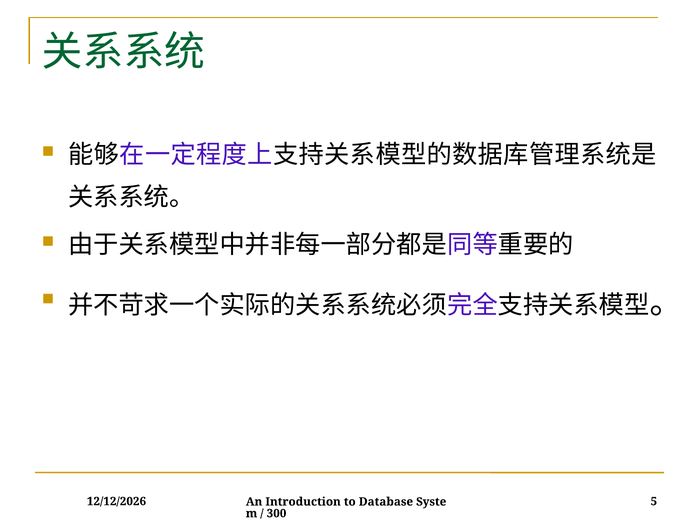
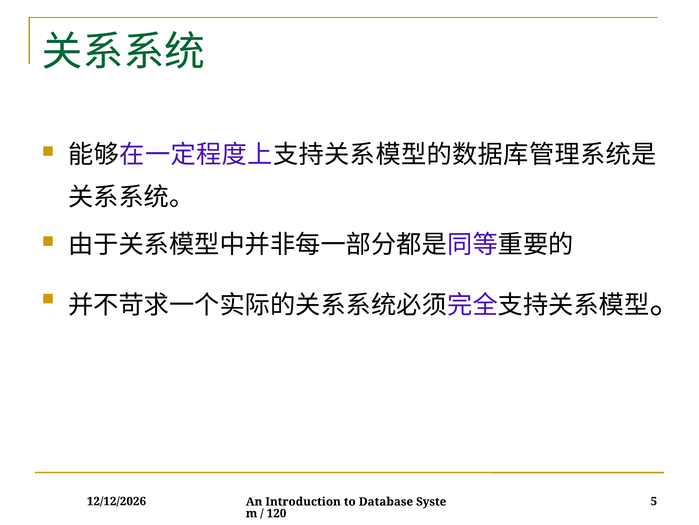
300: 300 -> 120 (277, 513)
